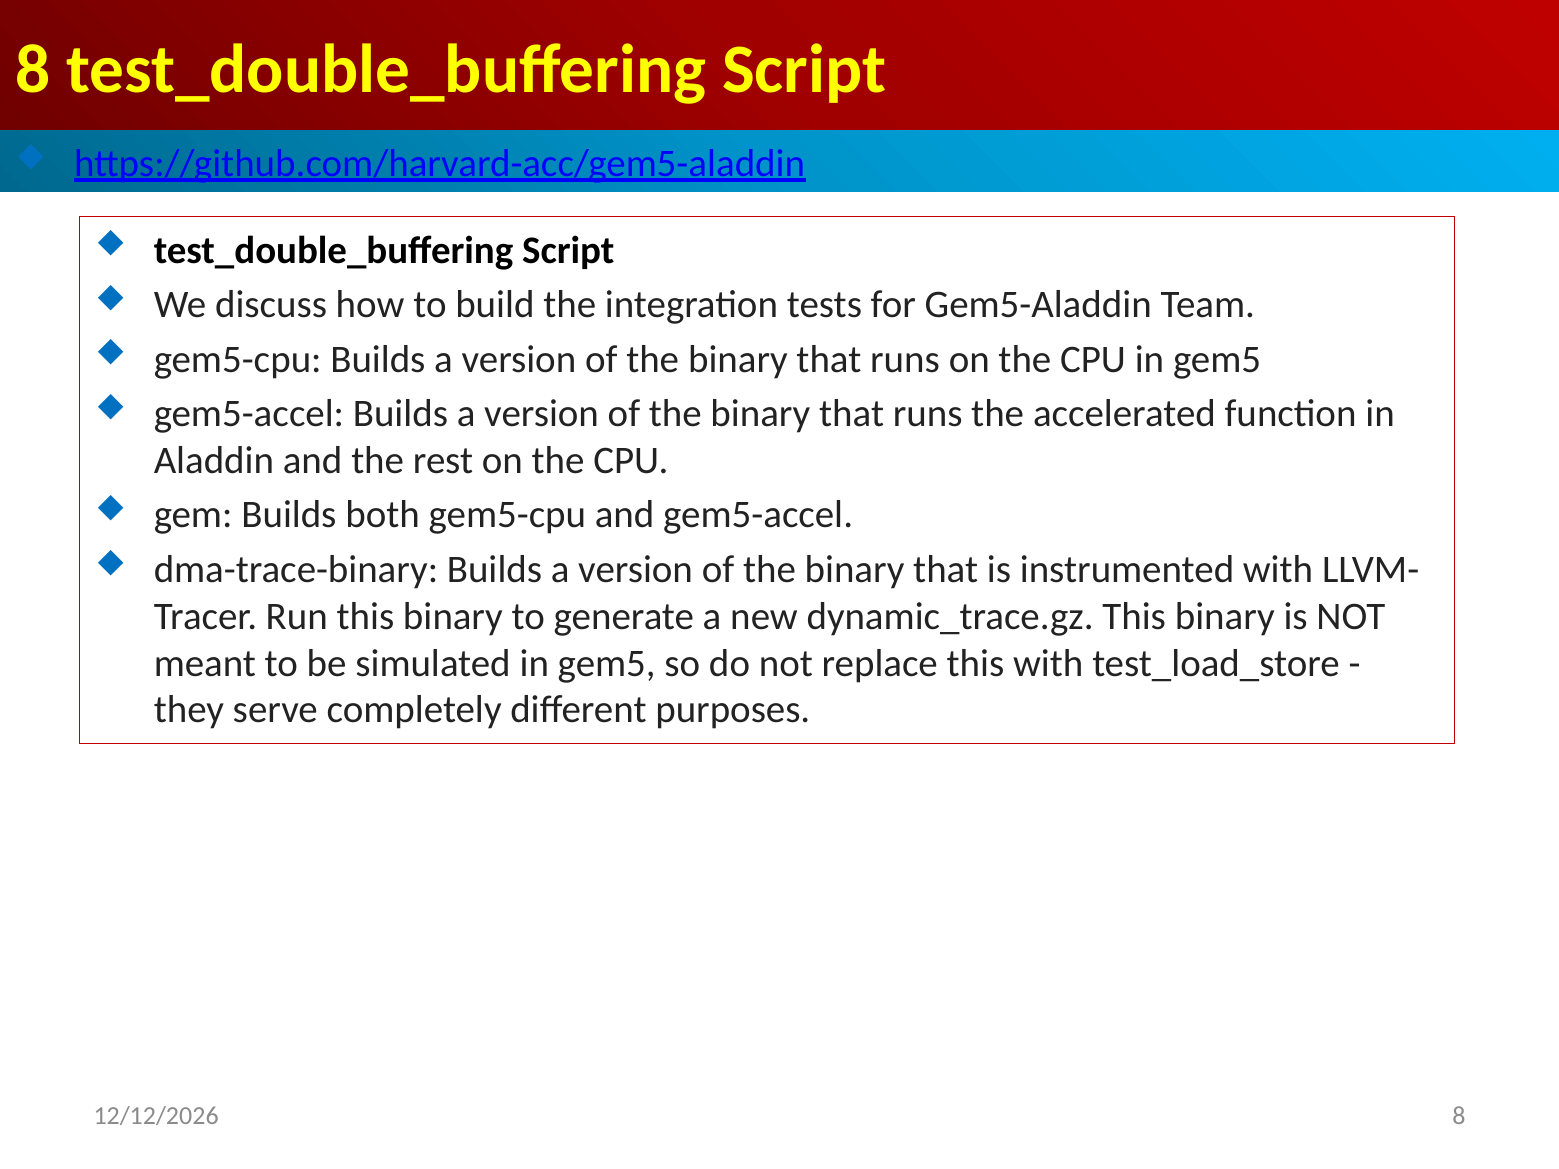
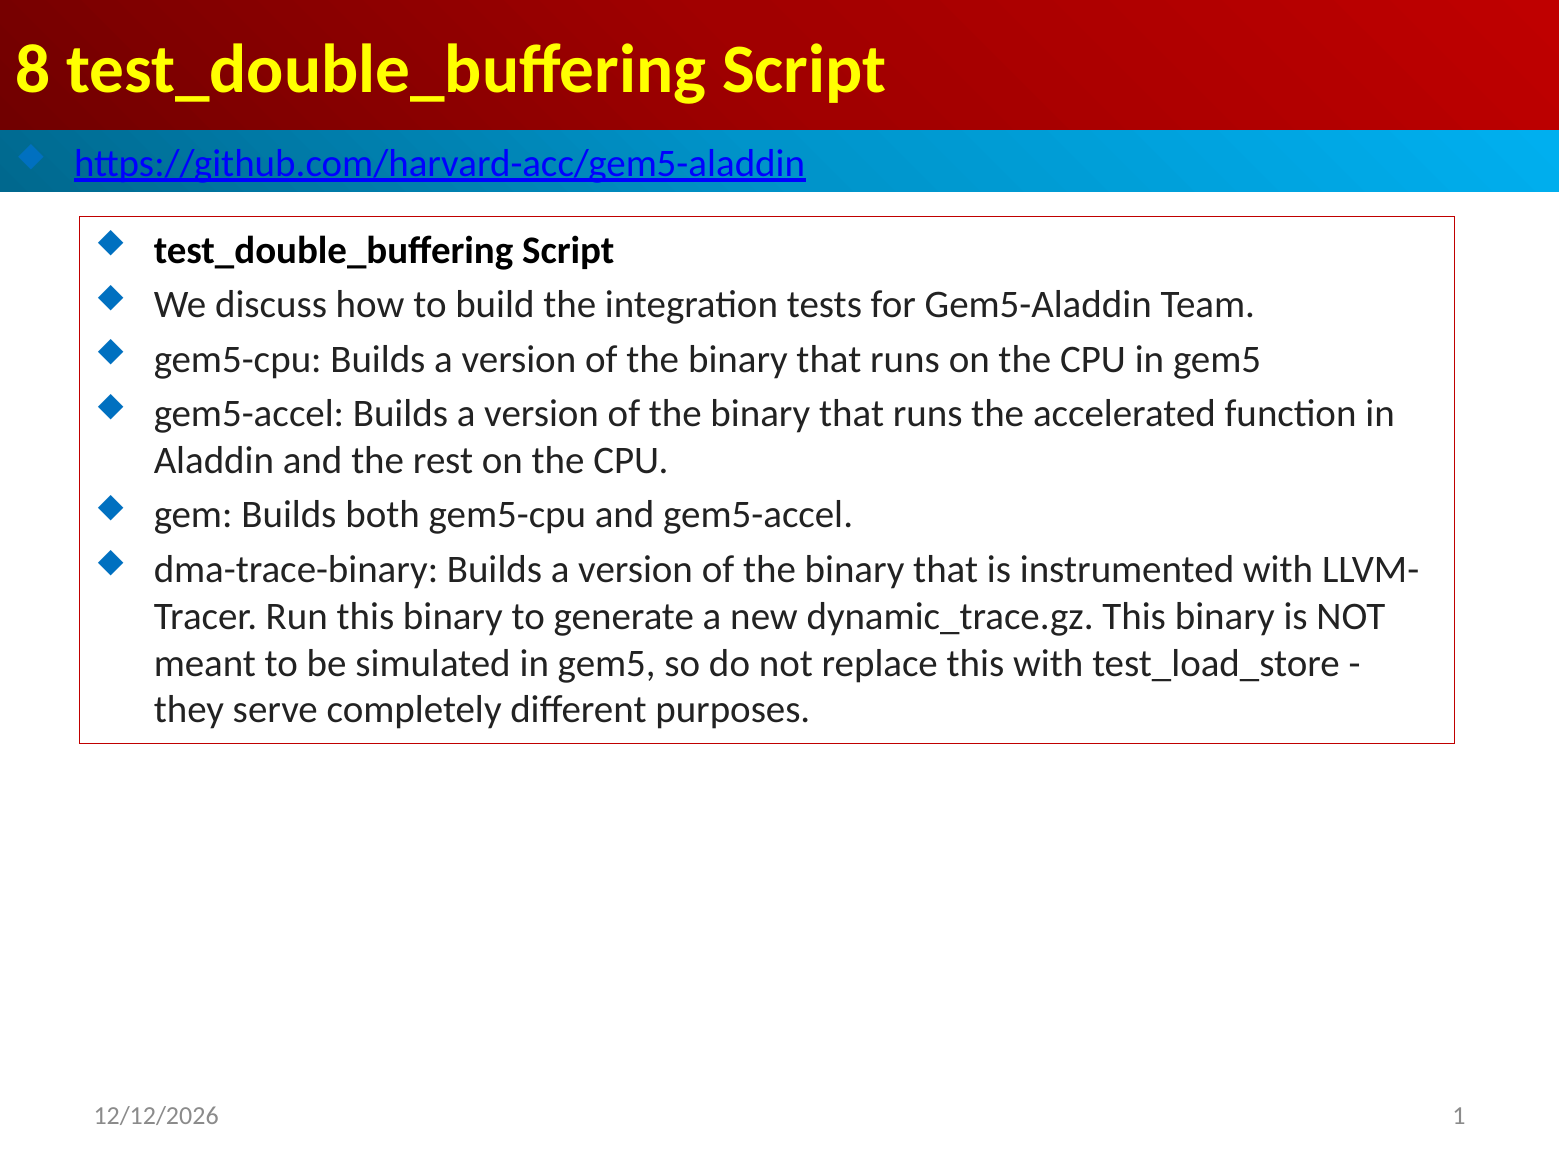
8: 8 -> 1 (1459, 1116)
